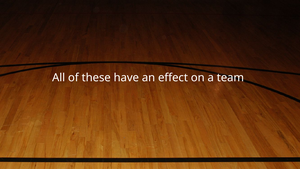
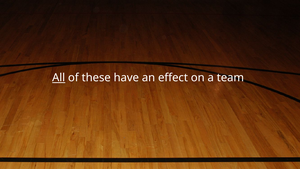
All underline: none -> present (59, 78)
